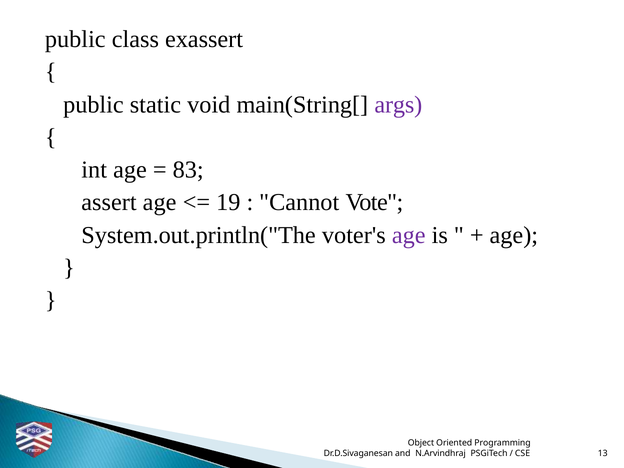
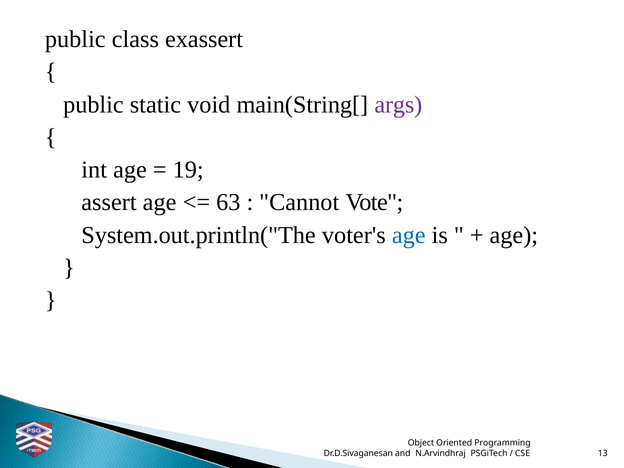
83: 83 -> 19 (188, 170)
19: 19 -> 63 (228, 202)
age colour: purple -> blue (409, 235)
